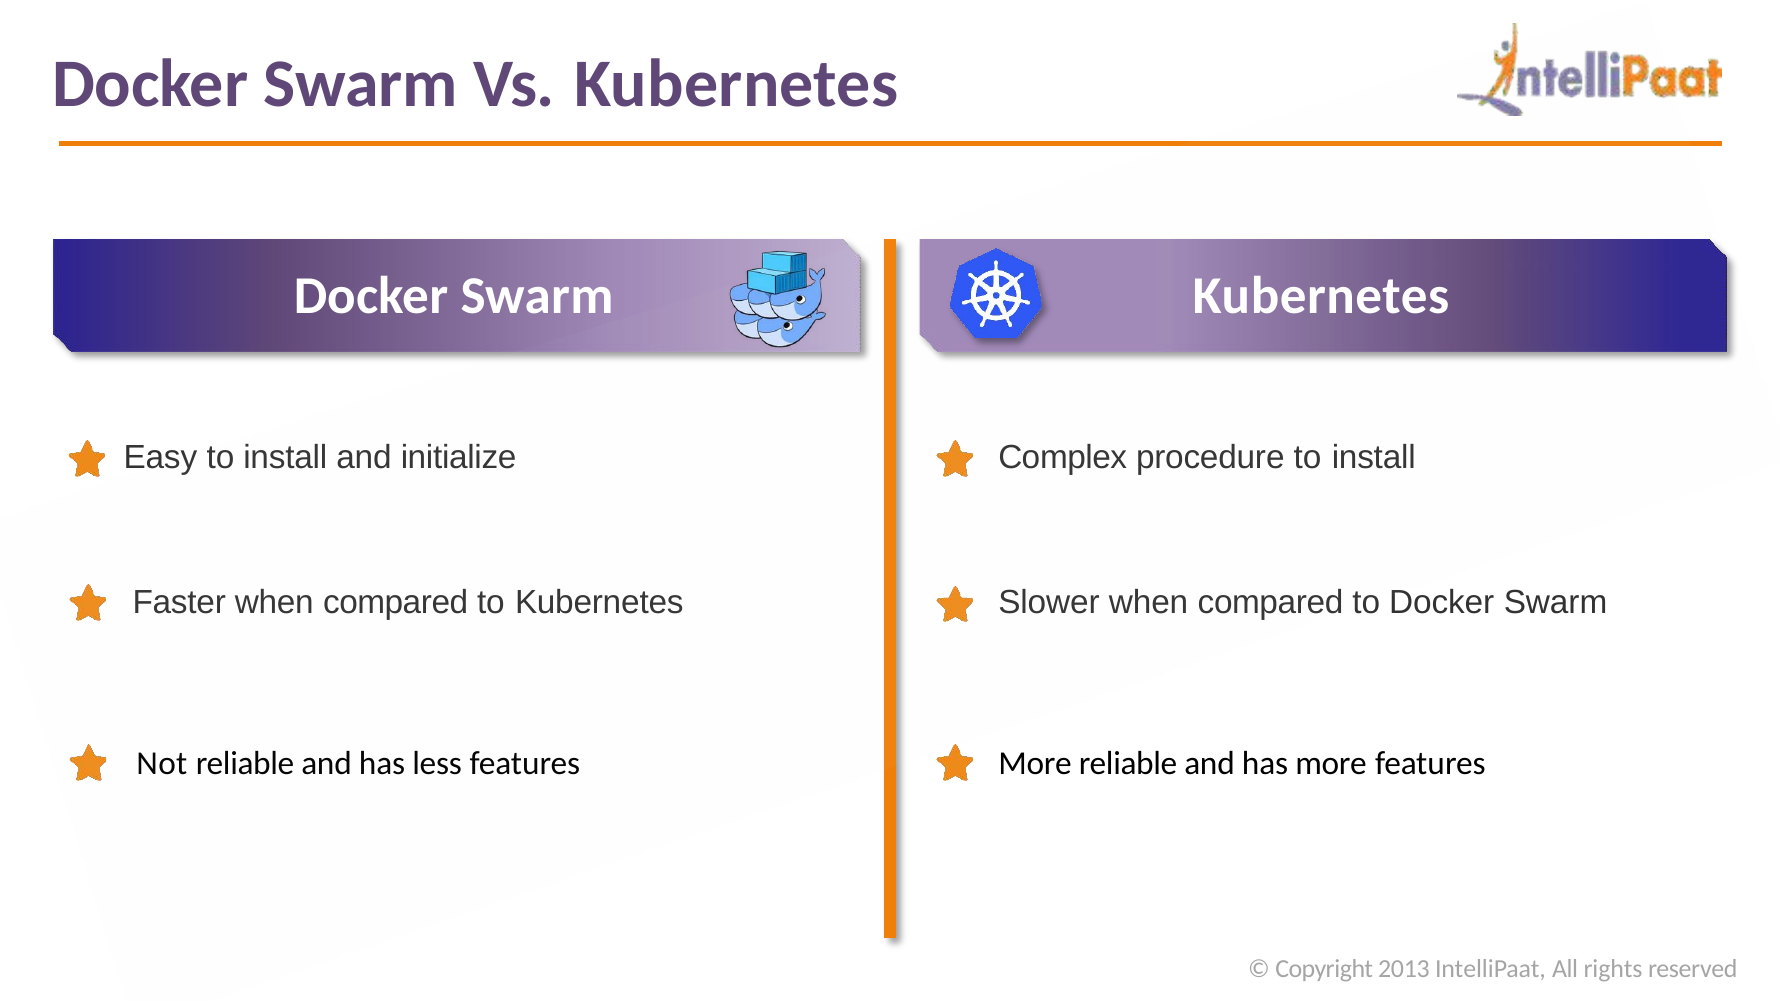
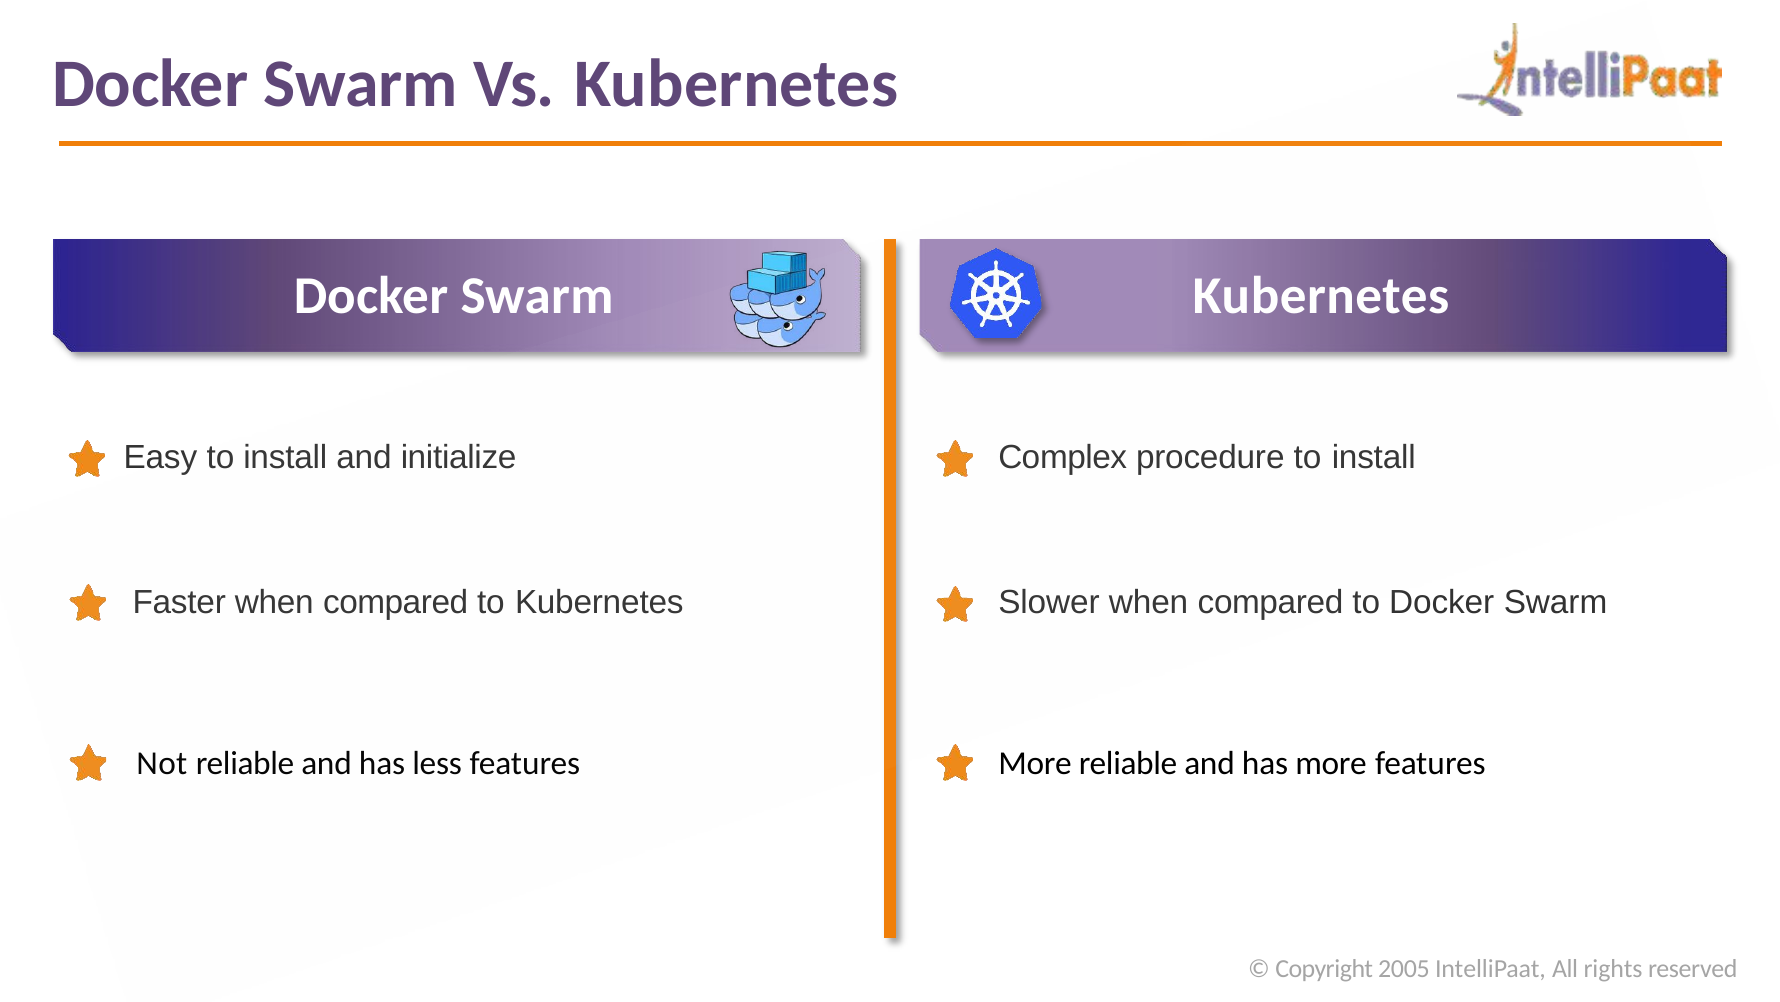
2013: 2013 -> 2005 (1404, 969)
